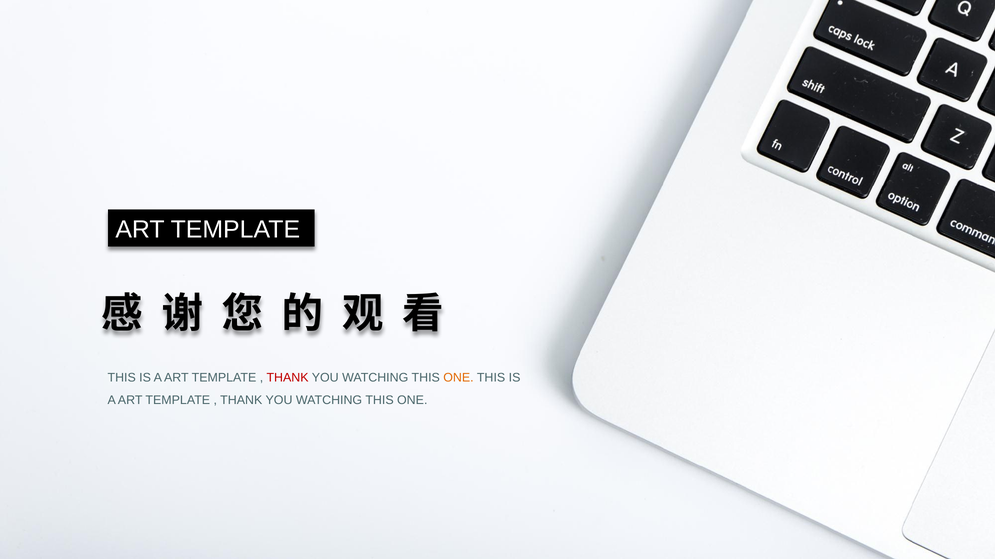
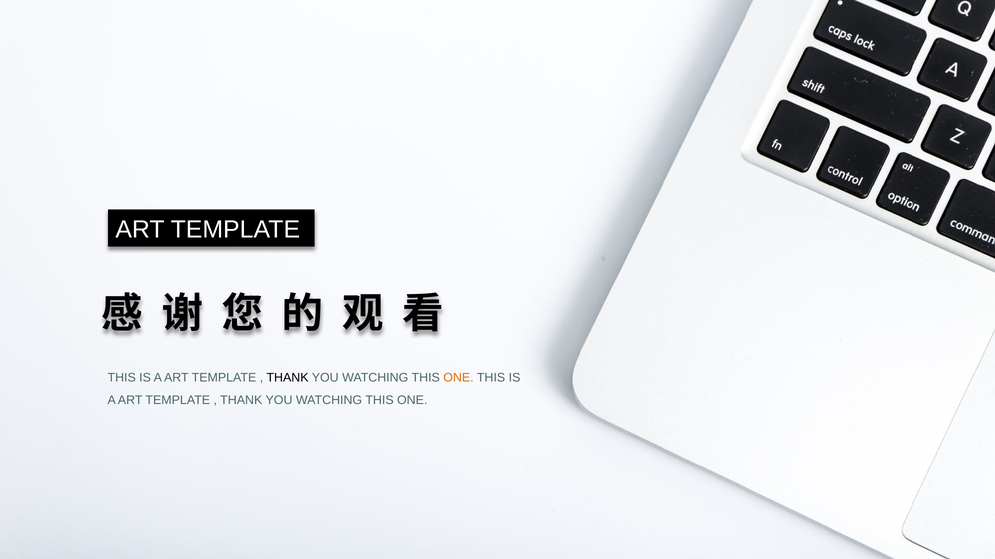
THANK colour: red -> black (288, 378)
